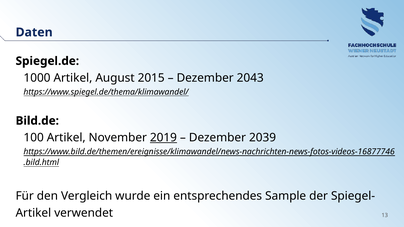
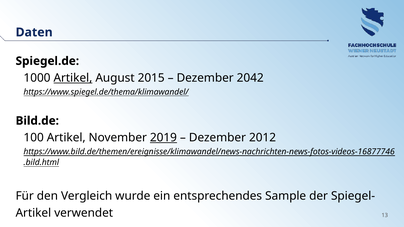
Artikel underline: none -> present (73, 78)
2043: 2043 -> 2042 (250, 78)
2039: 2039 -> 2012 (263, 138)
